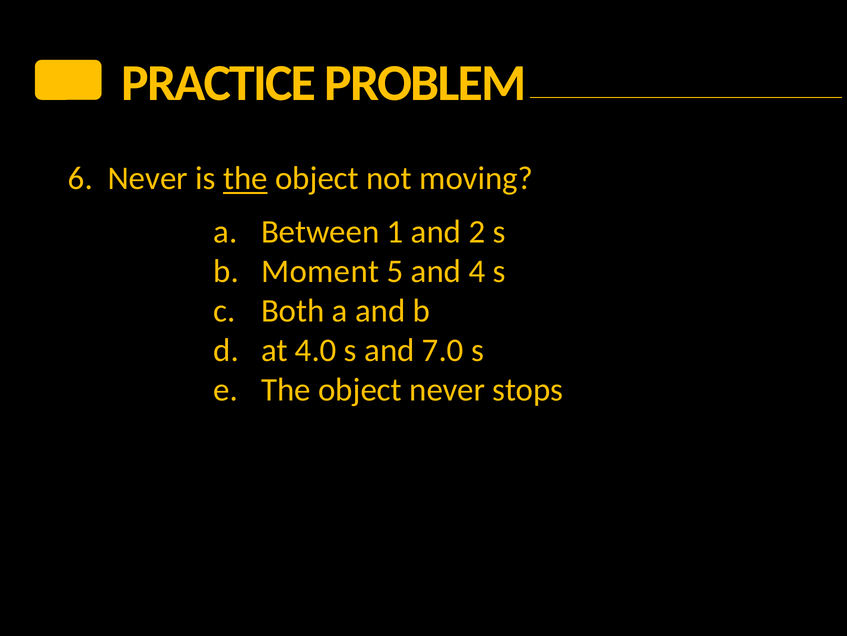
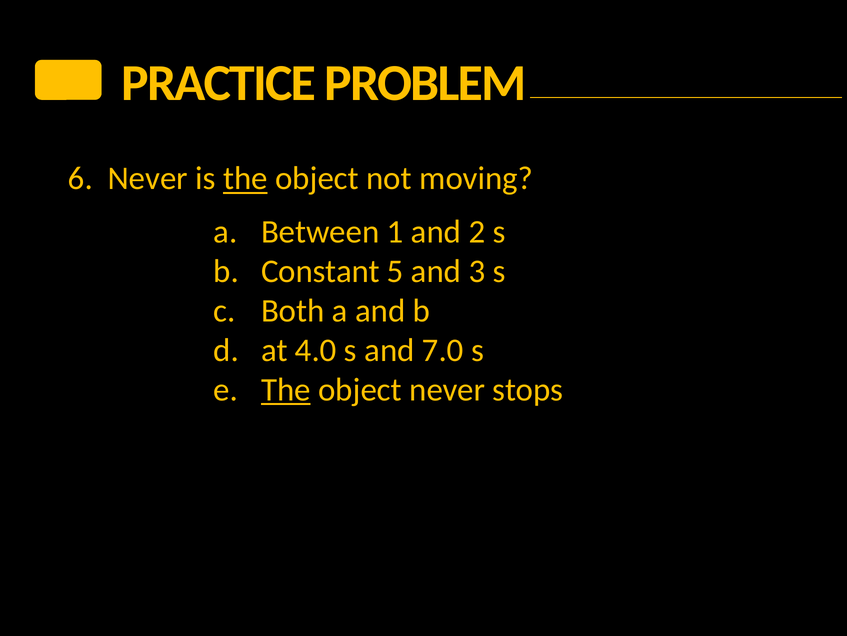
Moment: Moment -> Constant (320, 271)
4: 4 -> 3 (477, 271)
The underline: none -> present (286, 390)
